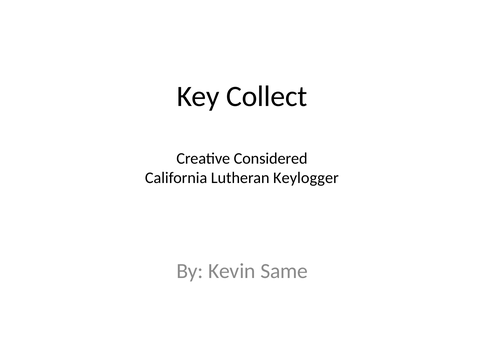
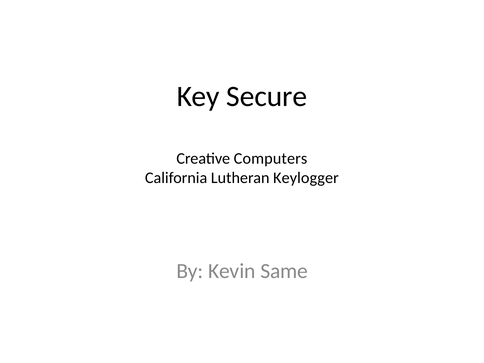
Collect: Collect -> Secure (267, 97)
Considered: Considered -> Computers (271, 159)
